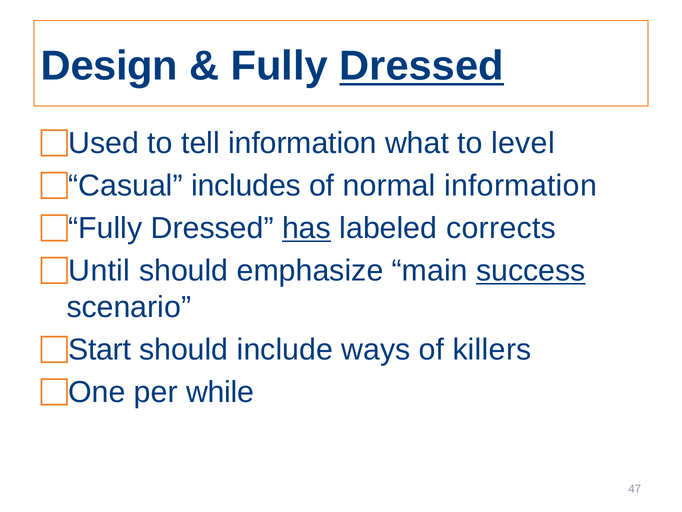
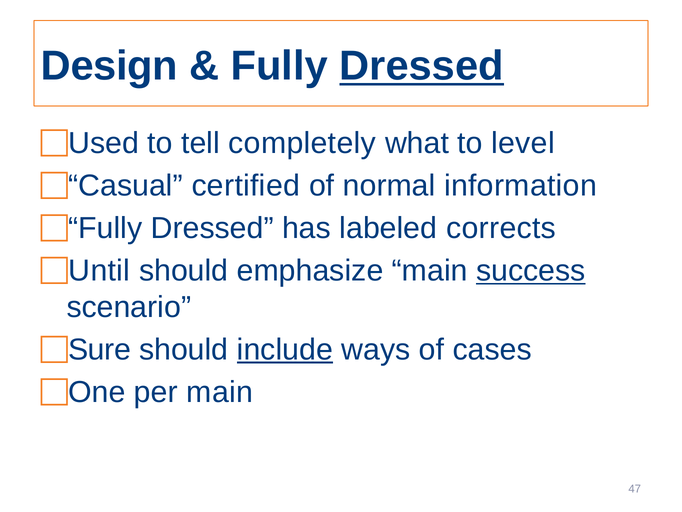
tell information: information -> completely (302, 143)
includes: includes -> certified (246, 186)
has underline: present -> none (307, 228)
Start: Start -> Sure (100, 349)
include underline: none -> present (285, 349)
killers: killers -> cases (492, 349)
per while: while -> main (220, 392)
